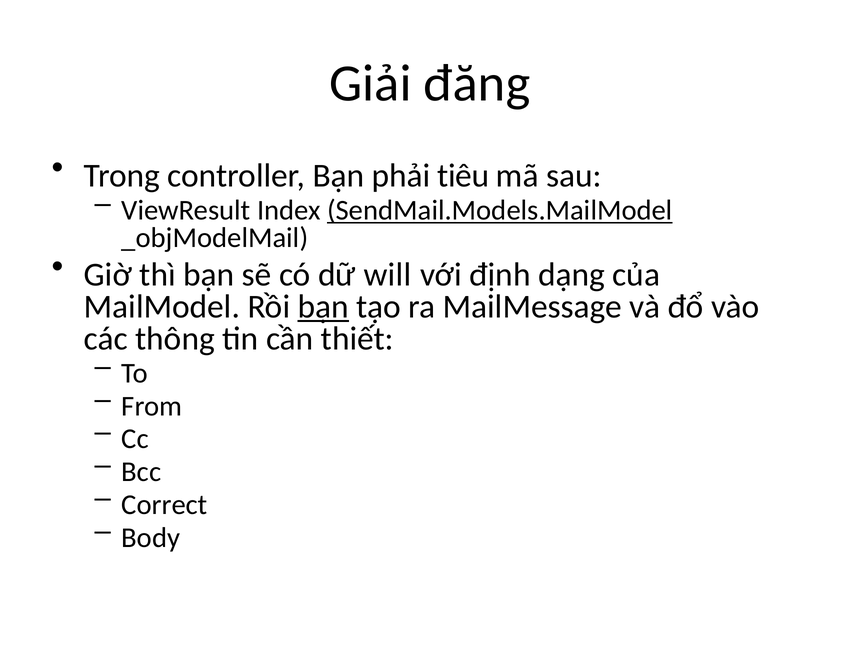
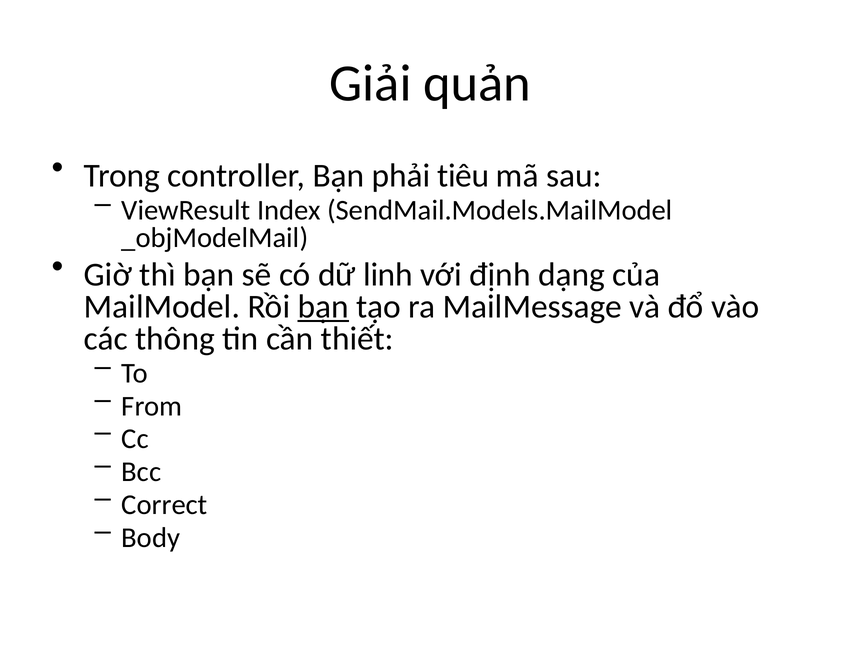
đăng: đăng -> quản (477, 83)
SendMail.Models.MailModel underline: present -> none (500, 210)
will: will -> linh (388, 275)
